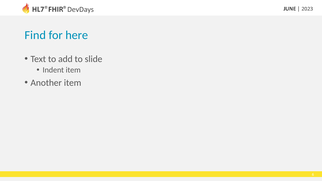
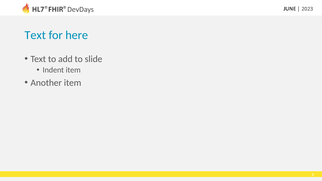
Find: Find -> Text (35, 35)
